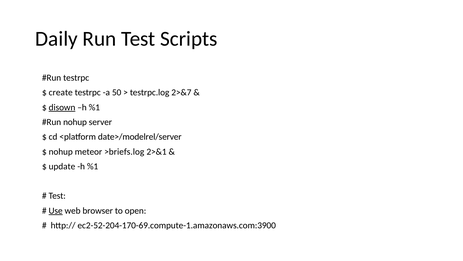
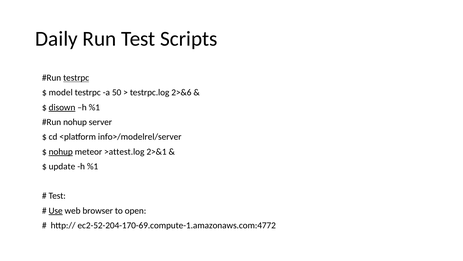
testrpc underline: none -> present (76, 78)
create: create -> model (61, 92)
2>&7: 2>&7 -> 2>&6 (181, 92)
date>/modelrel/server: date>/modelrel/server -> info>/modelrel/server (140, 137)
nohup underline: none -> present (61, 151)
>briefs.log: >briefs.log -> >attest.log (124, 151)
ec2-52-204-170-69.compute-1.amazonaws.com:3900: ec2-52-204-170-69.compute-1.amazonaws.com:3900 -> ec2-52-204-170-69.compute-1.amazonaws.com:4772 (177, 225)
